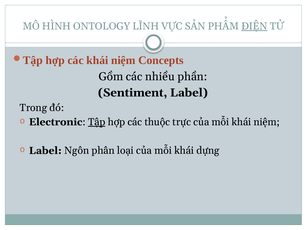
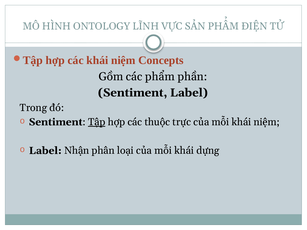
ĐIỆN underline: present -> none (254, 26)
các nhiều: nhiều -> phẩm (160, 77)
Electronic: Electronic -> Sentiment (56, 122)
Ngôn: Ngôn -> Nhận (77, 151)
